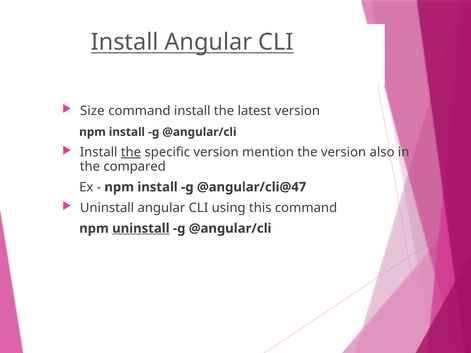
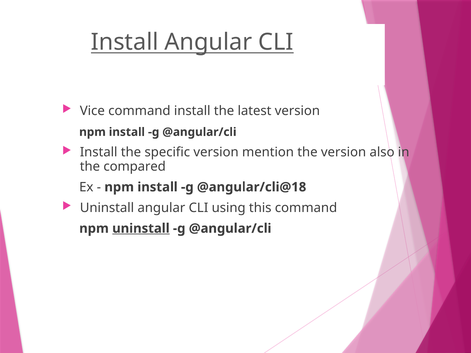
Size: Size -> Vice (92, 111)
the underline: present -> none (131, 152)
@angular/cli@47: @angular/cli@47 -> @angular/cli@18 (252, 187)
